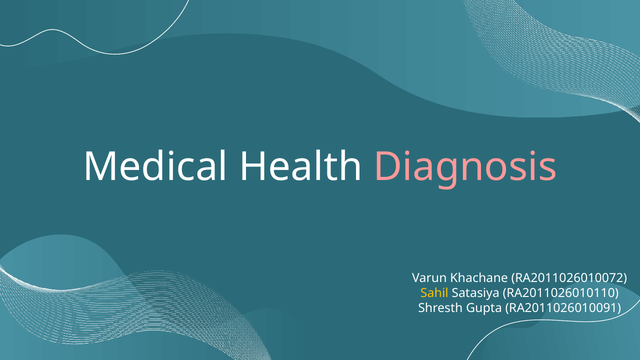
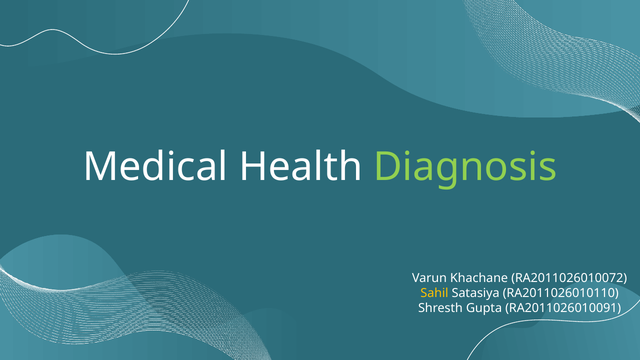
Diagnosis colour: pink -> light green (465, 167)
